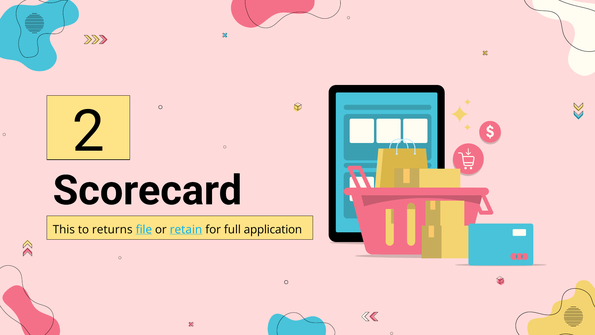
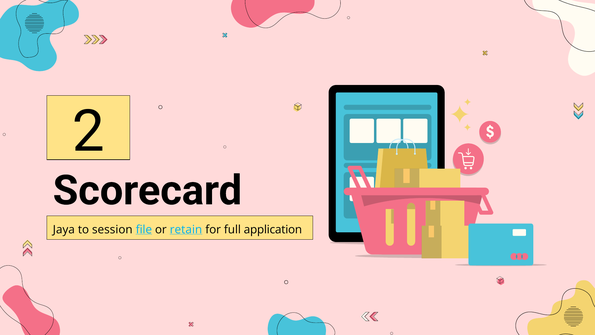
This: This -> Jaya (64, 229)
returns: returns -> session (112, 229)
